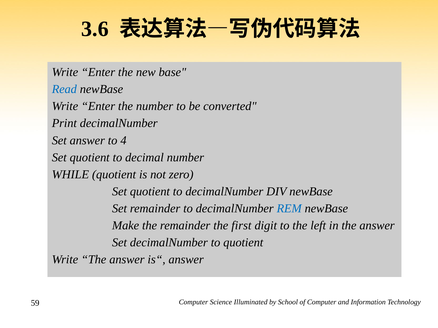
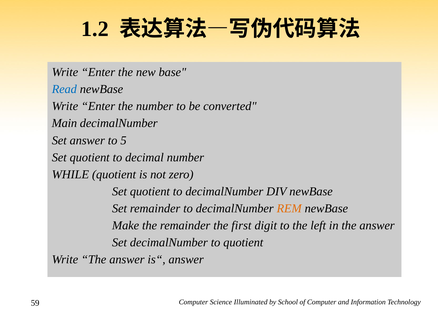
3.6: 3.6 -> 1.2 (95, 29)
Print: Print -> Main (64, 124)
4: 4 -> 5 (123, 141)
REM colour: blue -> orange (289, 209)
